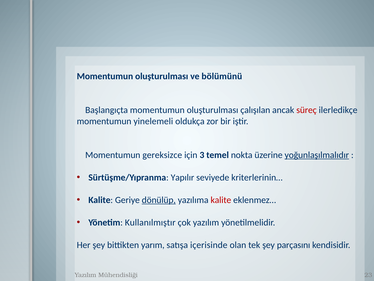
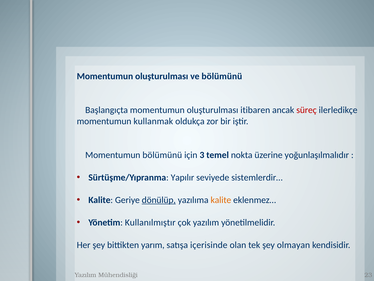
çalışılan: çalışılan -> itibaren (255, 110)
yinelemeli: yinelemeli -> kullanmak (153, 121)
Momentumun gereksizce: gereksizce -> bölümünü (162, 155)
yoğunlaşılmalıdır underline: present -> none (317, 155)
kriterlerinin…: kriterlerinin… -> sistemlerdir… (257, 177)
kalite colour: red -> orange (221, 200)
parçasını: parçasını -> olmayan (293, 245)
